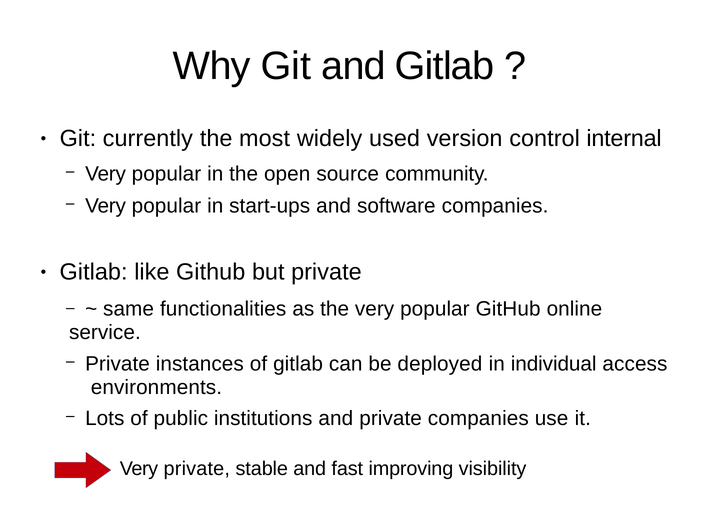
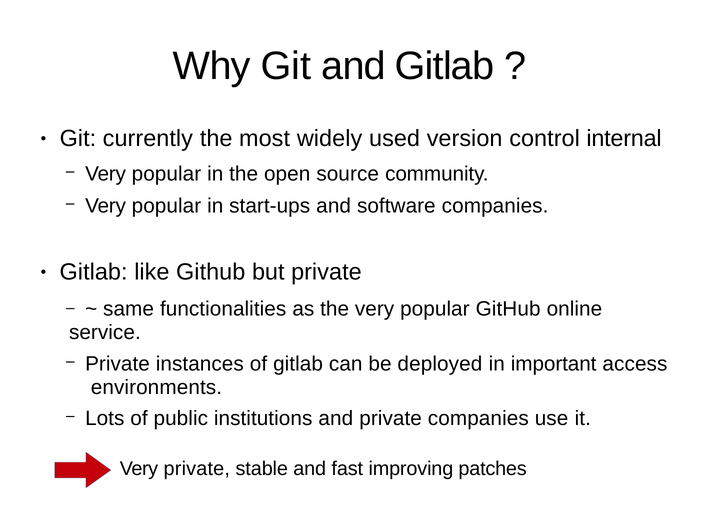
individual: individual -> important (554, 364)
visibility: visibility -> patches (493, 469)
